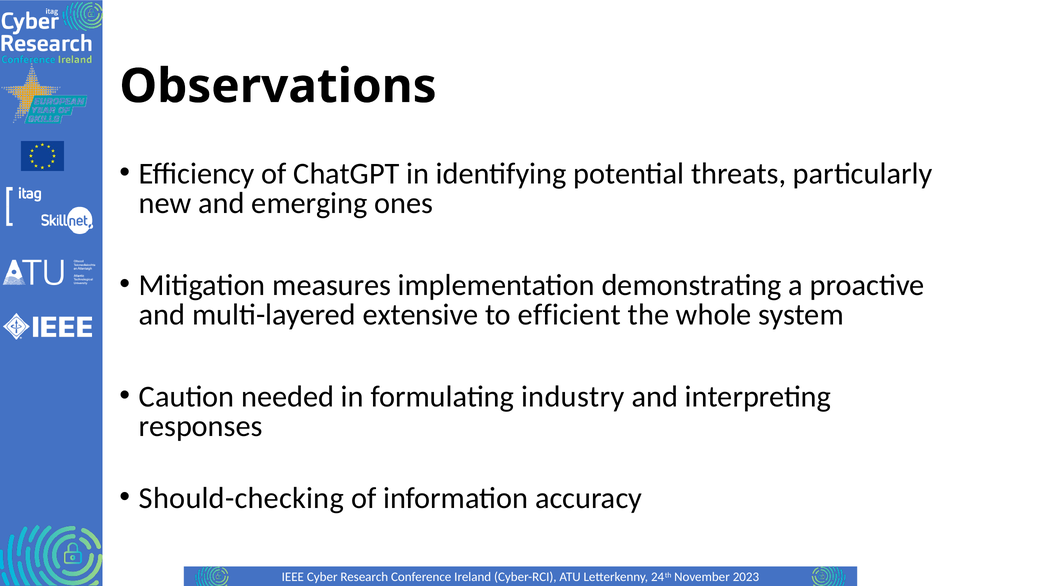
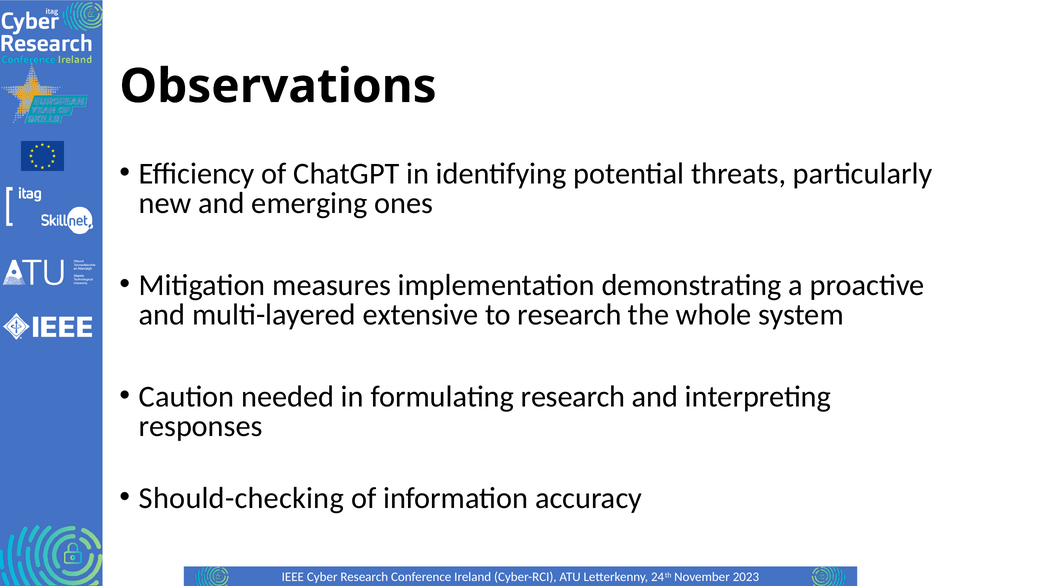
to efficient: efficient -> research (570, 315)
formulating industry: industry -> research (573, 396)
